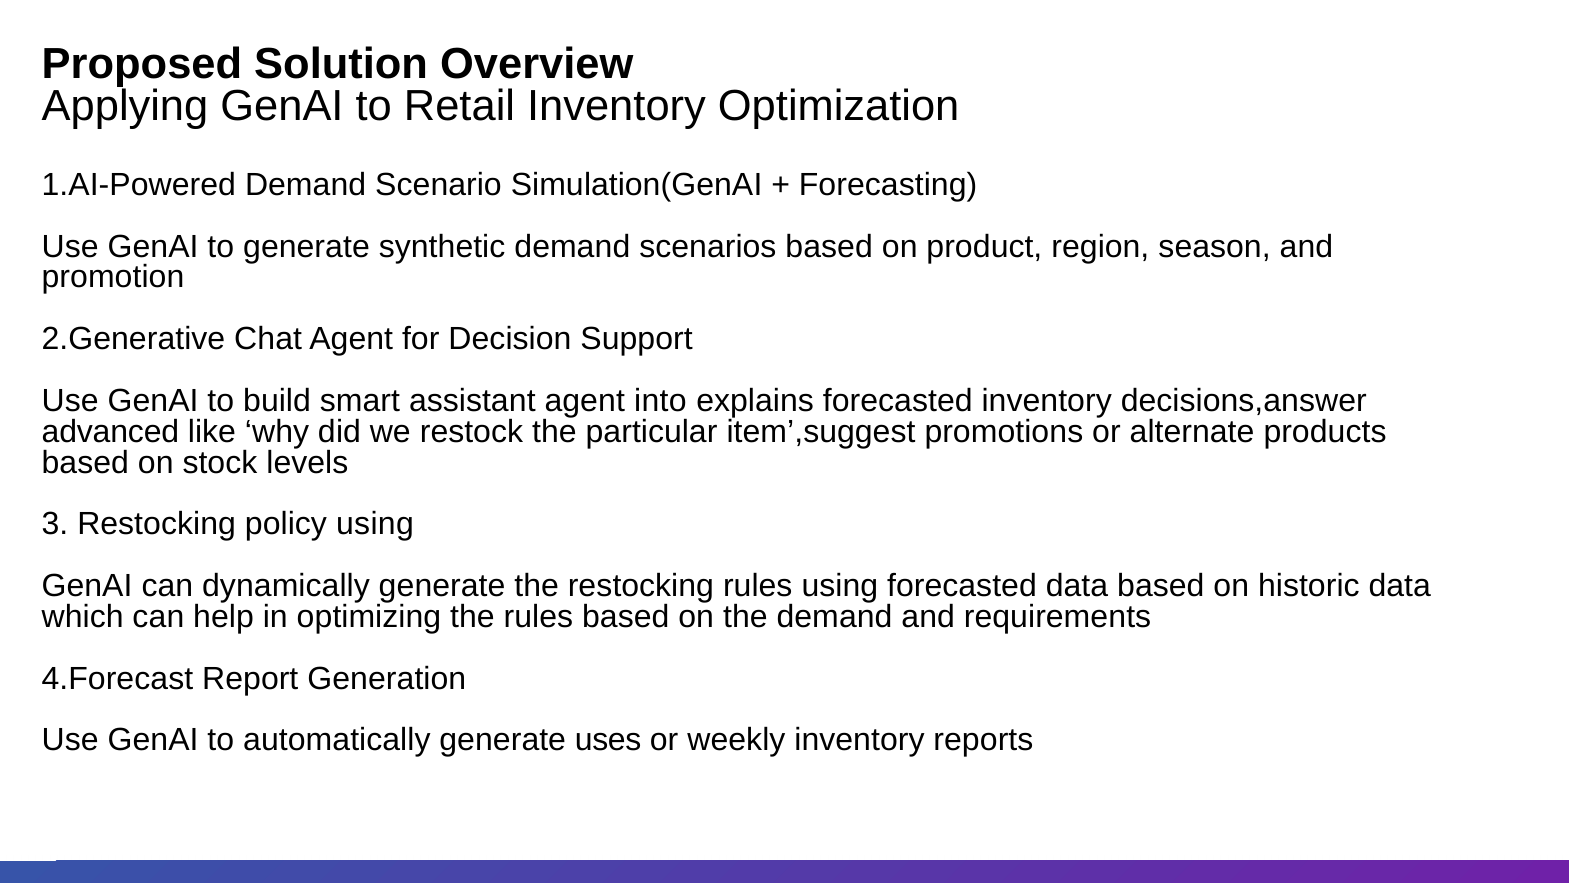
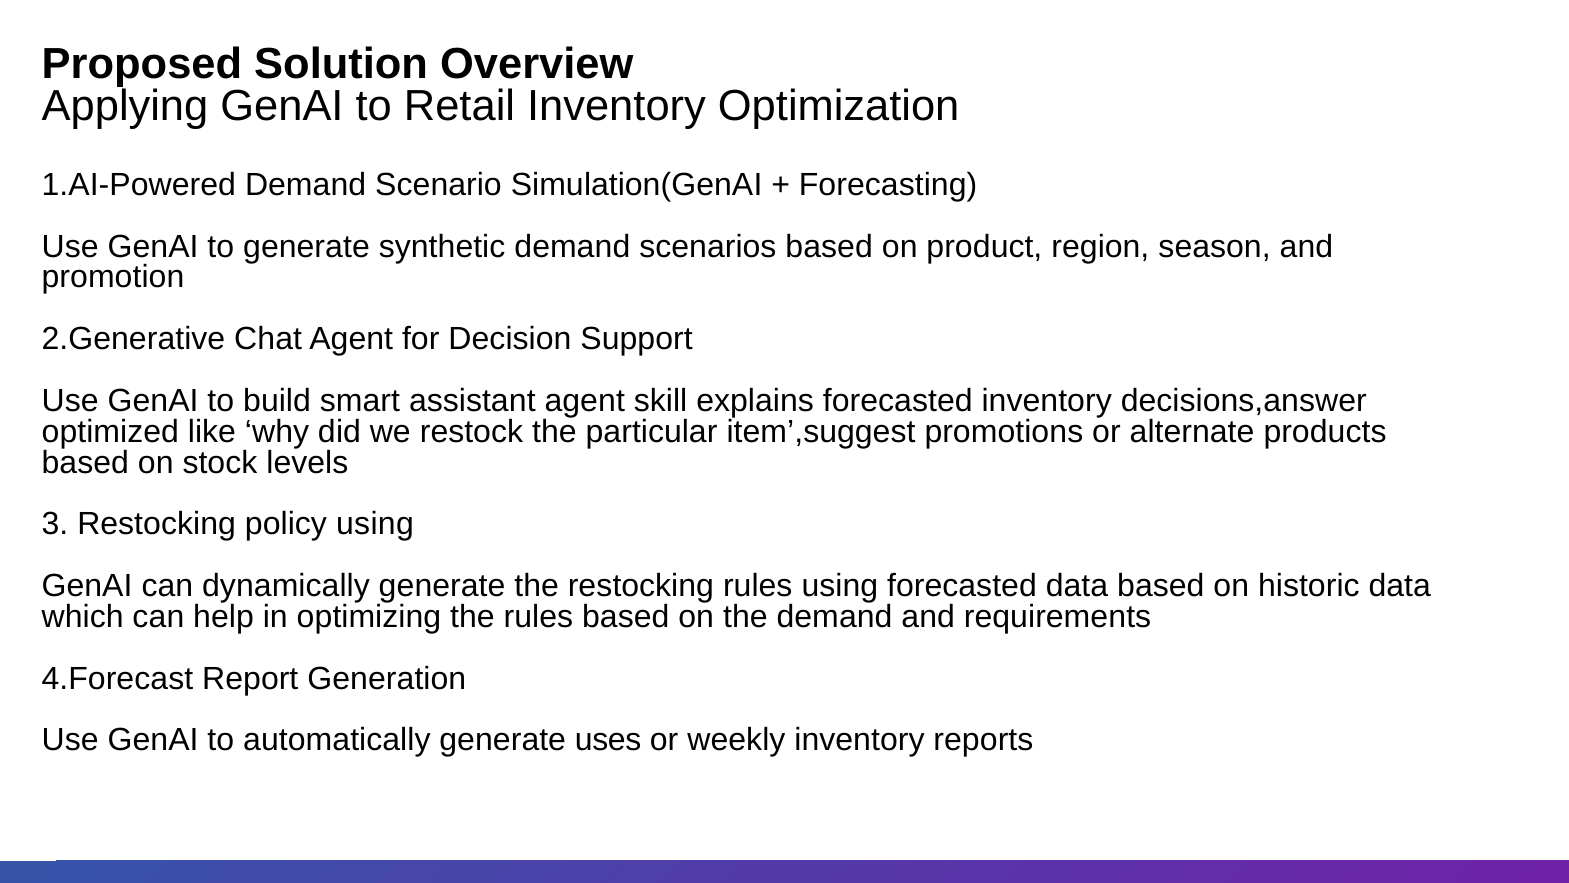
into: into -> skill (661, 401)
advanced: advanced -> optimized (110, 431)
